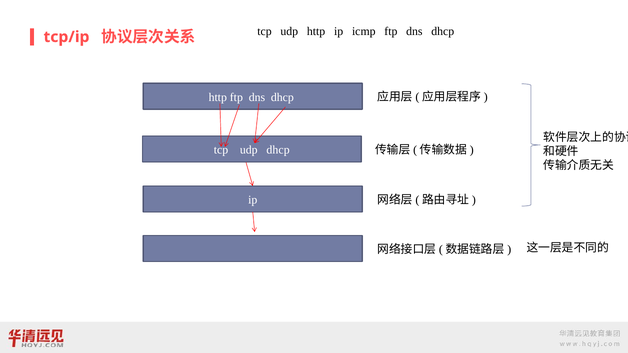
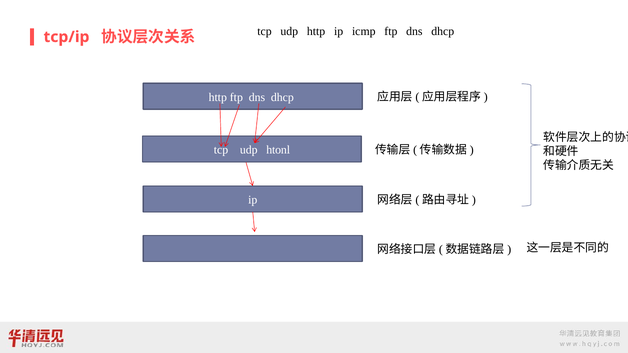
udp dhcp: dhcp -> htonl (278, 150)
